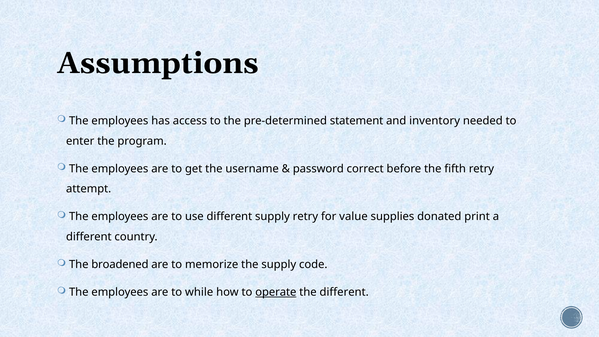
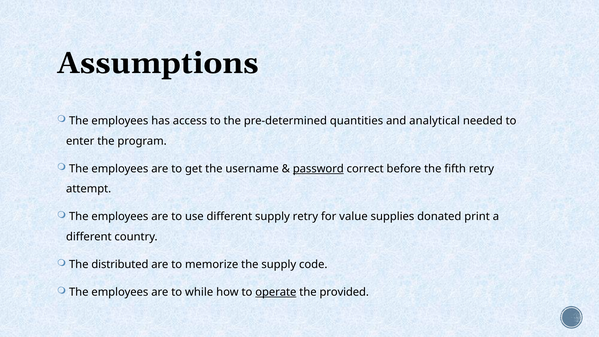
statement: statement -> quantities (357, 121)
inventory: inventory -> analytical (435, 121)
password underline: none -> present (318, 169)
broadened: broadened -> distributed (120, 264)
the different: different -> provided (344, 292)
